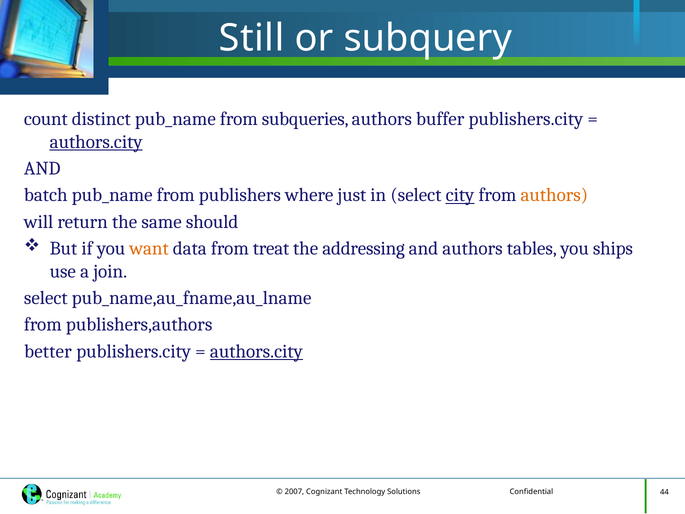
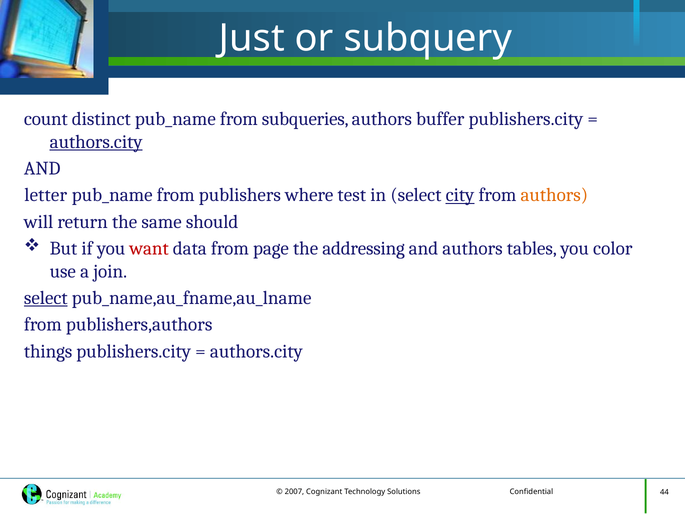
Still: Still -> Just (252, 38)
batch: batch -> letter (46, 195)
just: just -> test (352, 195)
want colour: orange -> red (149, 248)
treat: treat -> page (271, 248)
ships: ships -> color (613, 248)
select underline: none -> present (46, 298)
better: better -> things (48, 351)
authors.city underline: present -> none (256, 351)
